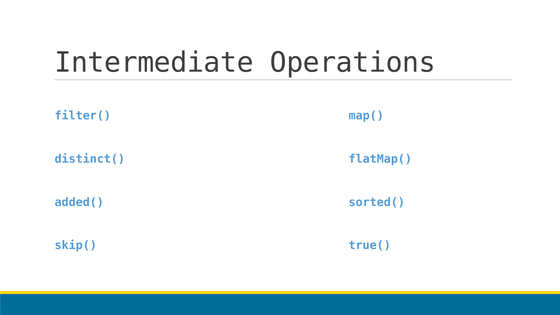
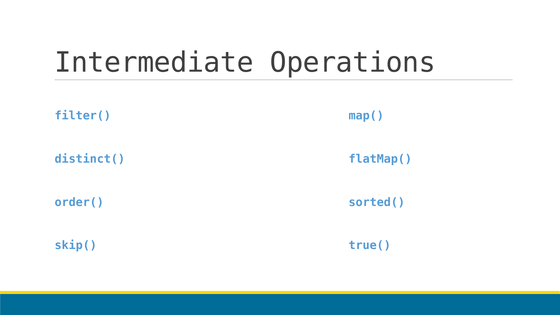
added(: added( -> order( (79, 202)
